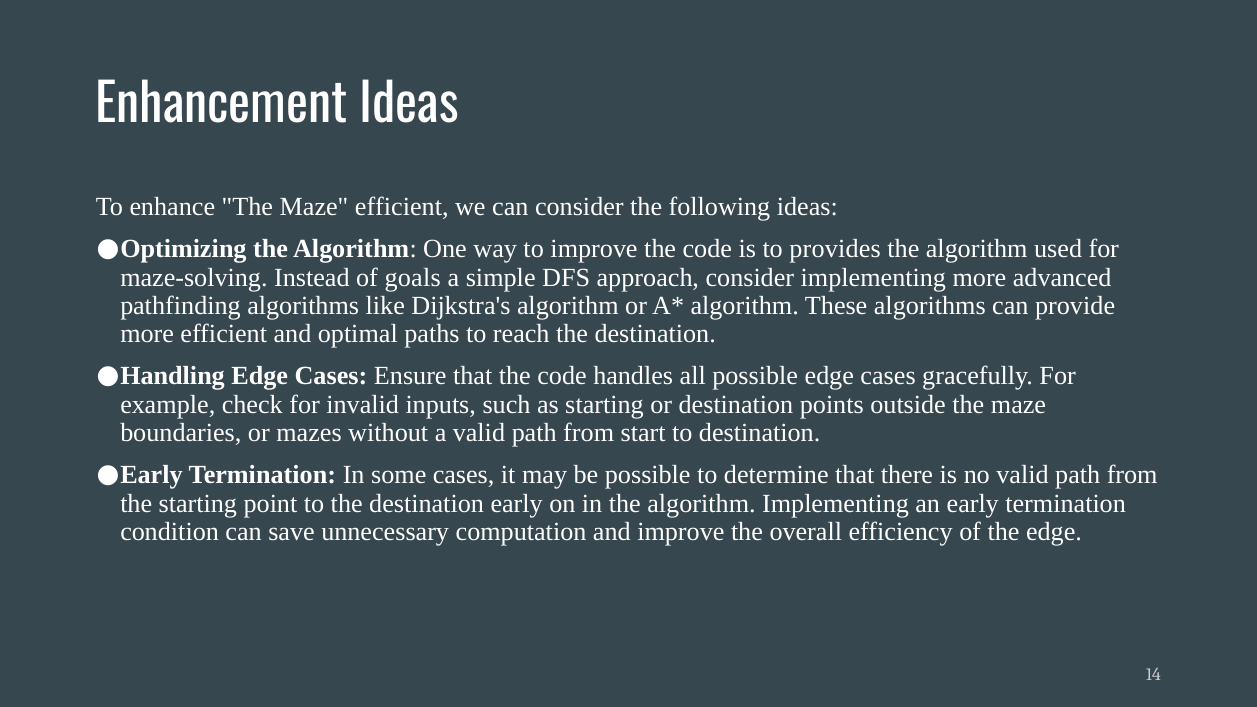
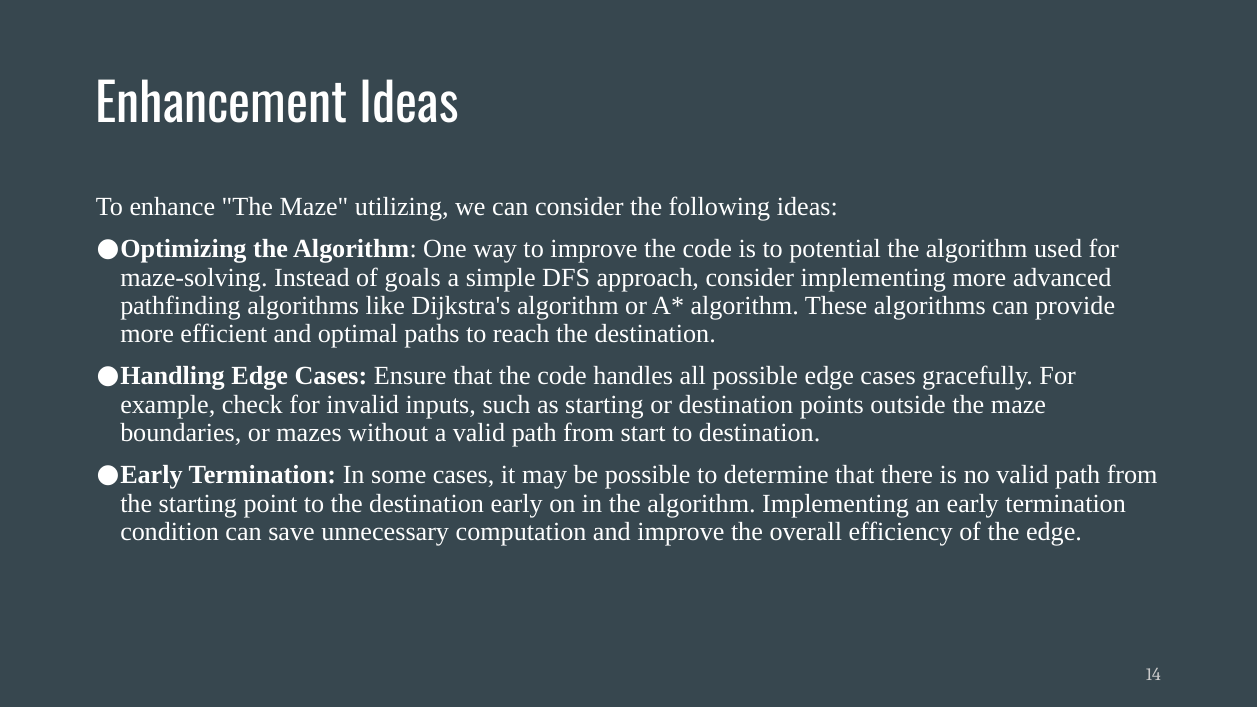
Maze efficient: efficient -> utilizing (402, 207)
provides: provides -> potential (835, 249)
